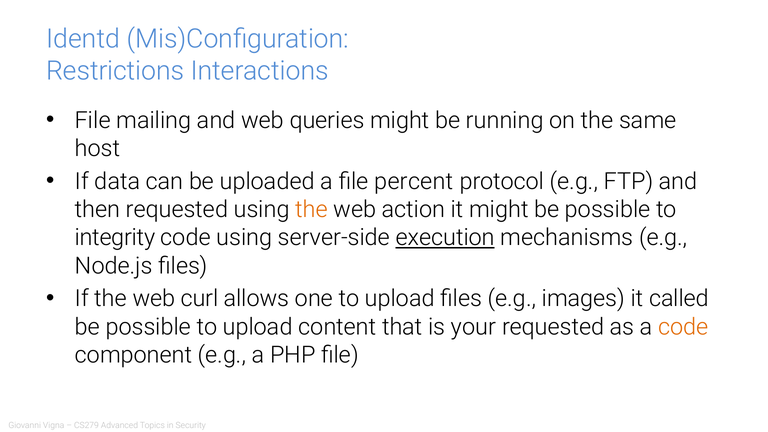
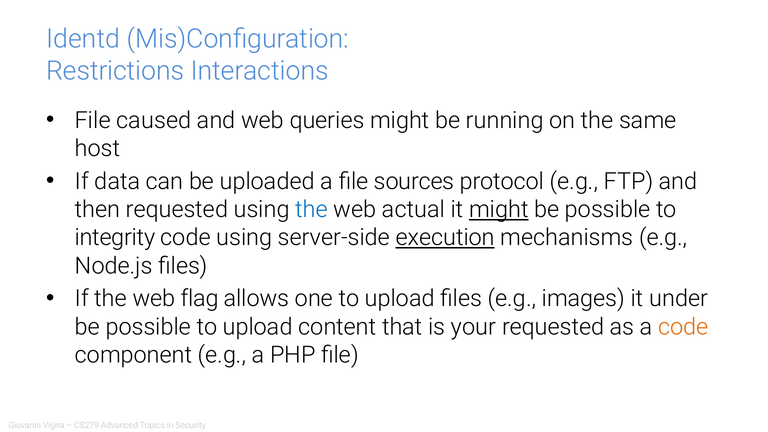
mailing: mailing -> caused (154, 120)
percent: percent -> sources (414, 181)
the colour: orange -> blue (312, 210)
action: action -> actual (413, 210)
might underline: none -> present (499, 210)
curl: curl -> flag (200, 299)
called: called -> under (679, 299)
